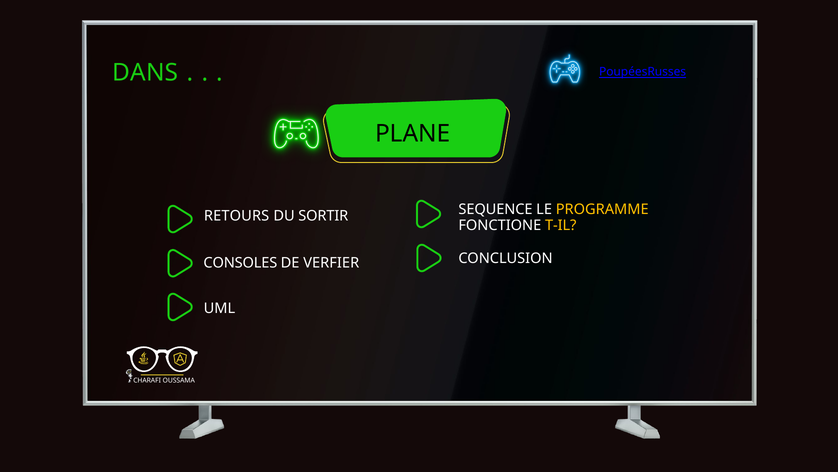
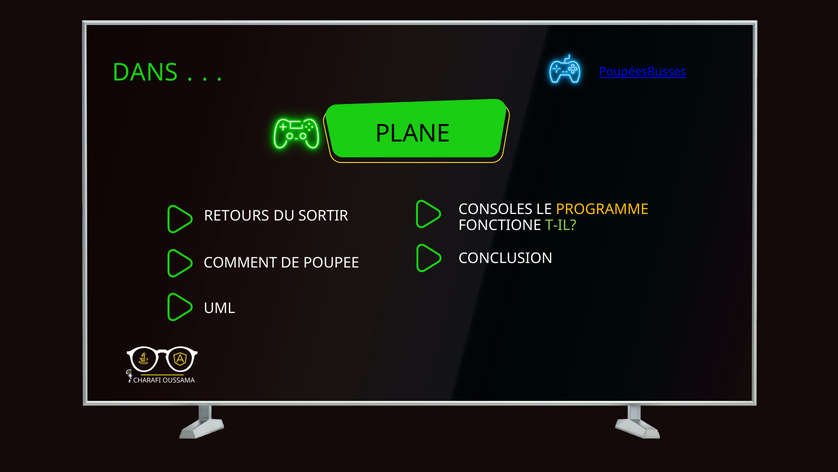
SEQUENCE: SEQUENCE -> CONSOLES (496, 209)
T-IL colour: yellow -> light green (561, 225)
CONSOLES: CONSOLES -> COMMENT (240, 263)
VERFIER: VERFIER -> POUPEE (331, 263)
